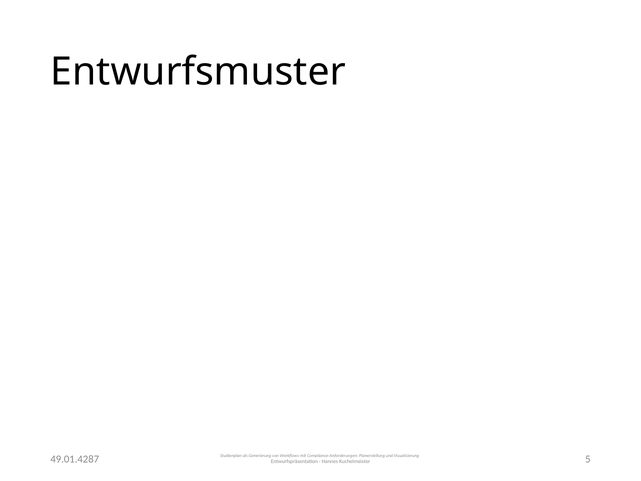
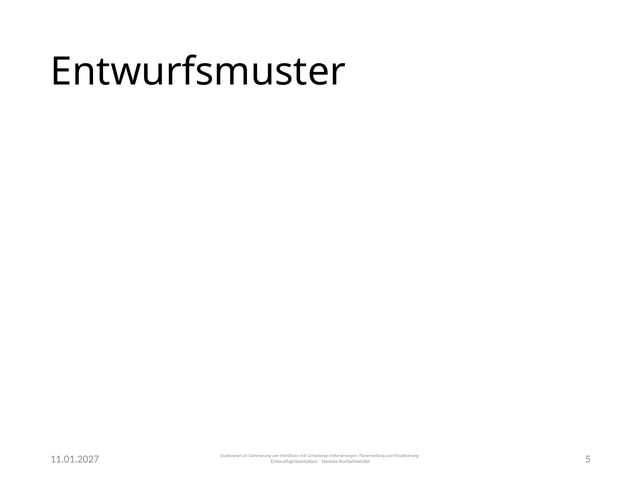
49.01.4287: 49.01.4287 -> 11.01.2027 (75, 459)
